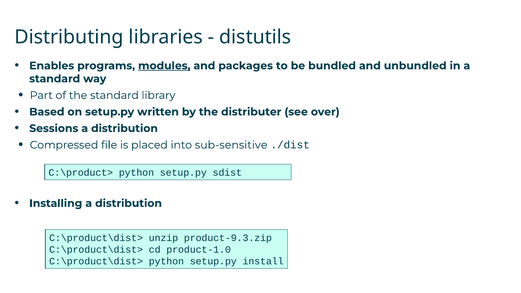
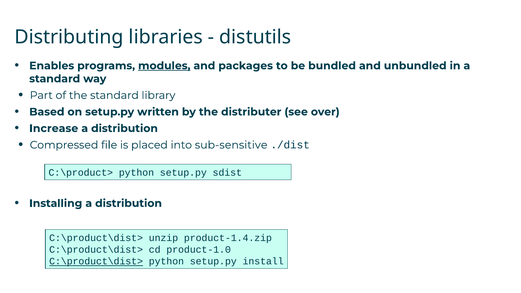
Sessions: Sessions -> Increase (54, 128)
product-9.3.zip: product-9.3.zip -> product-1.4.zip (228, 238)
C:\product\dist> underline: none -> present (96, 261)
